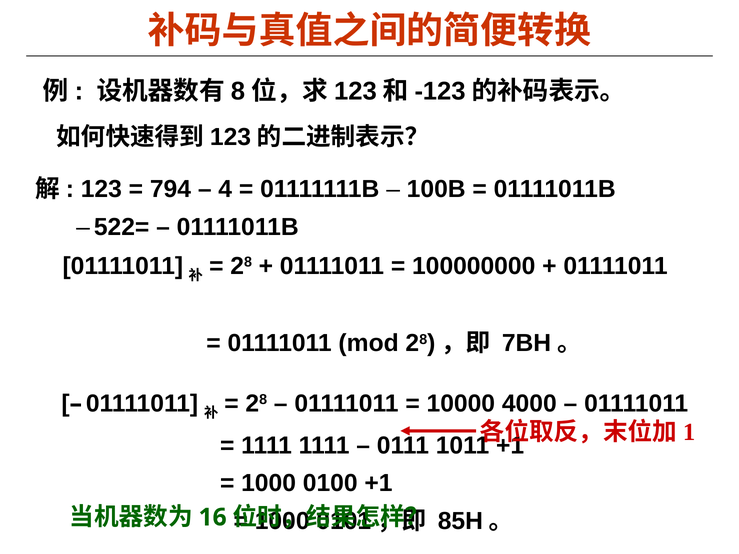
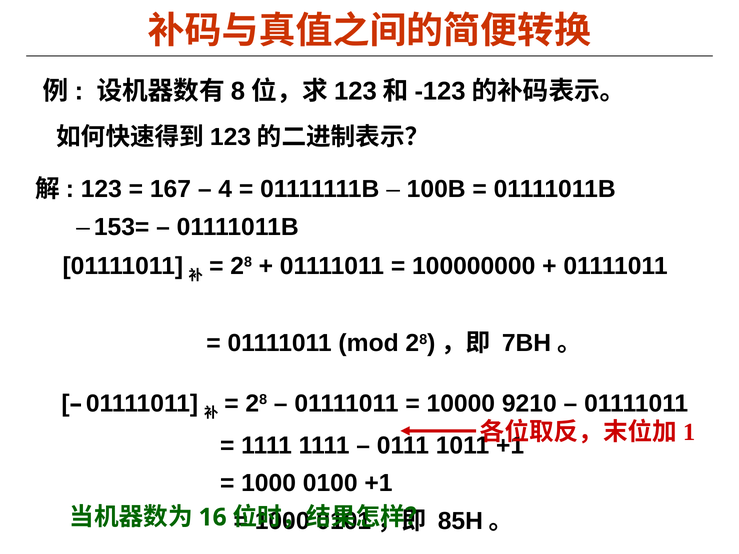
794: 794 -> 167 (170, 189)
522=: 522= -> 153= (122, 227)
4000: 4000 -> 9210 (529, 404)
